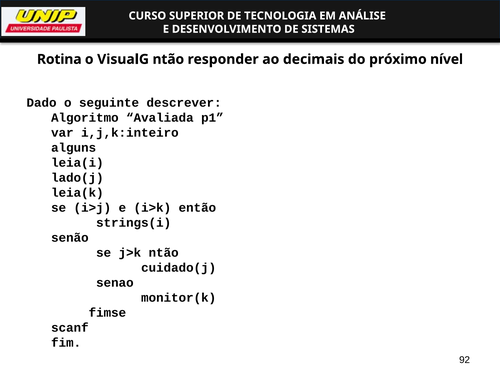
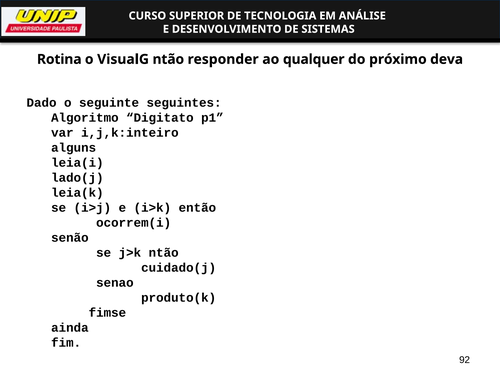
decimais: decimais -> qualquer (314, 59)
nível: nível -> deva (447, 59)
descrever: descrever -> seguintes (184, 103)
Avaliada: Avaliada -> Digitato (160, 118)
strings(i: strings(i -> ocorrem(i (134, 223)
monitor(k: monitor(k -> produto(k (179, 298)
scanf: scanf -> ainda (70, 328)
